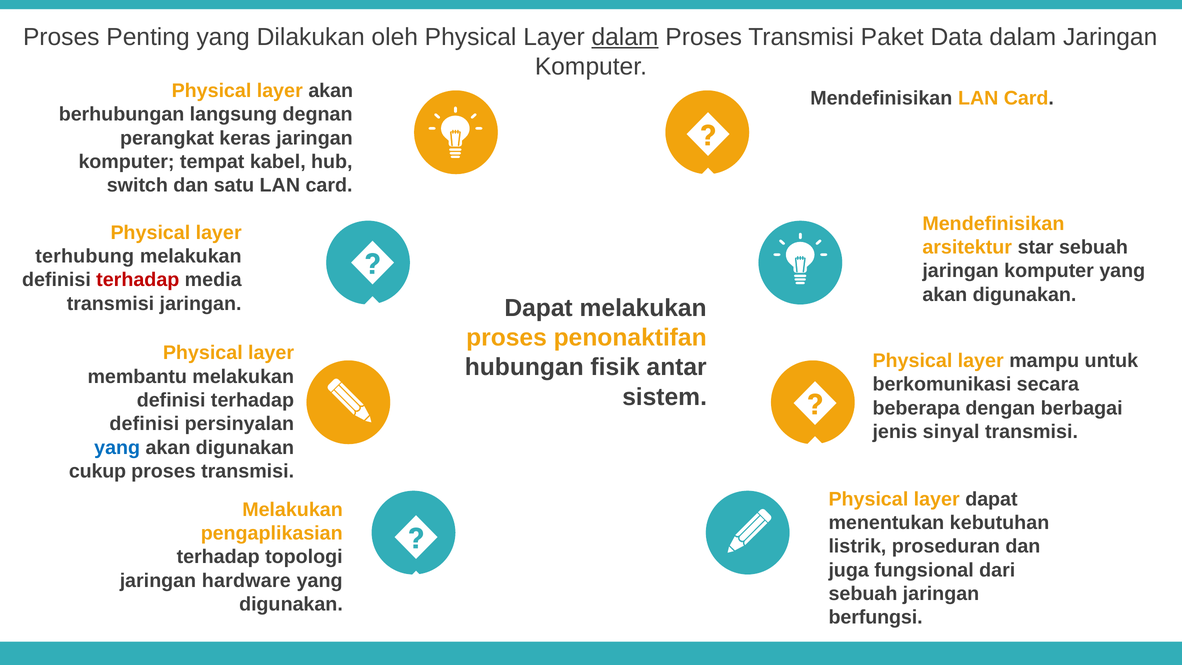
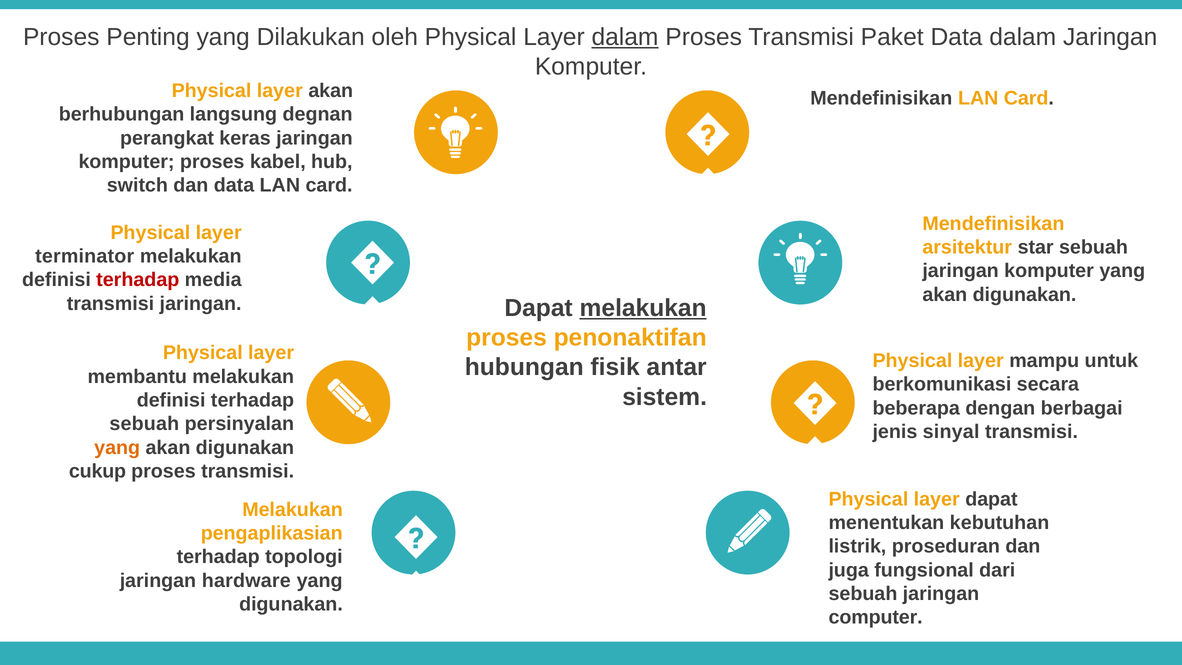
komputer tempat: tempat -> proses (212, 162)
dan satu: satu -> data (234, 185)
terhubung: terhubung -> terminator (85, 256)
melakukan underline: none -> present (643, 308)
definisi: definisi -> sebuah (144, 424)
yang colour: blue -> orange (117, 448)
berfungsi: berfungsi -> computer (876, 617)
